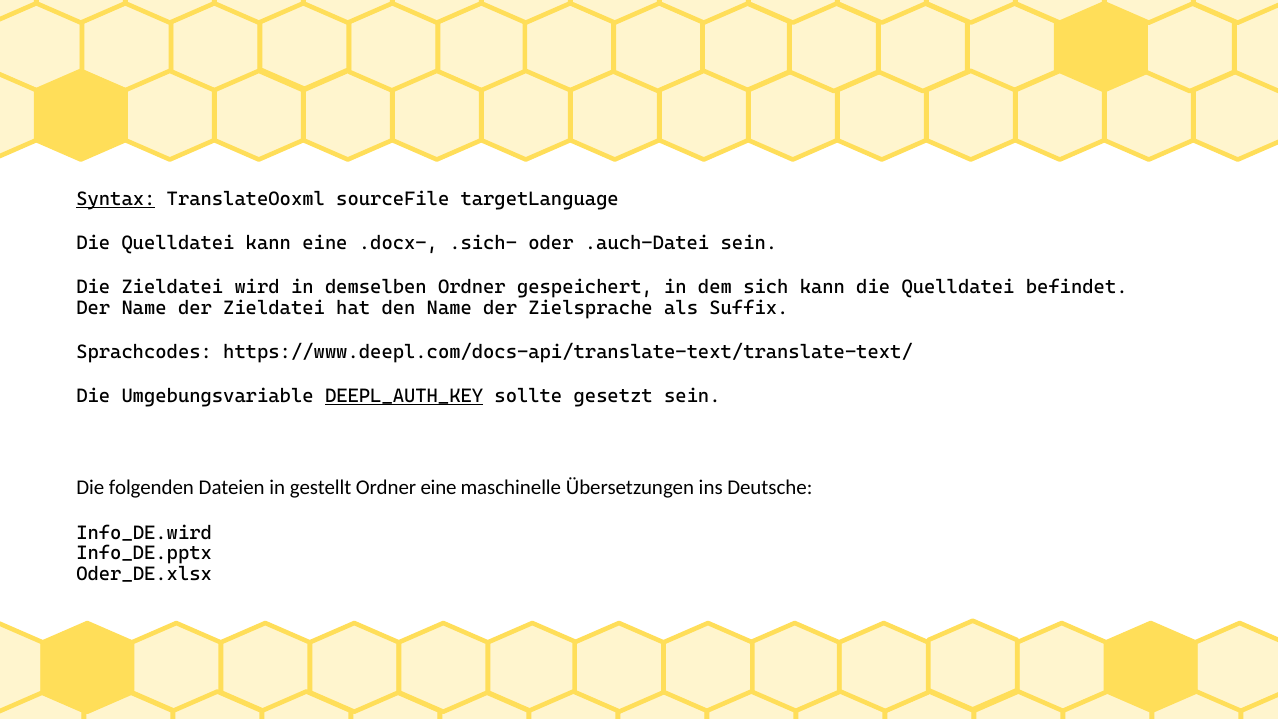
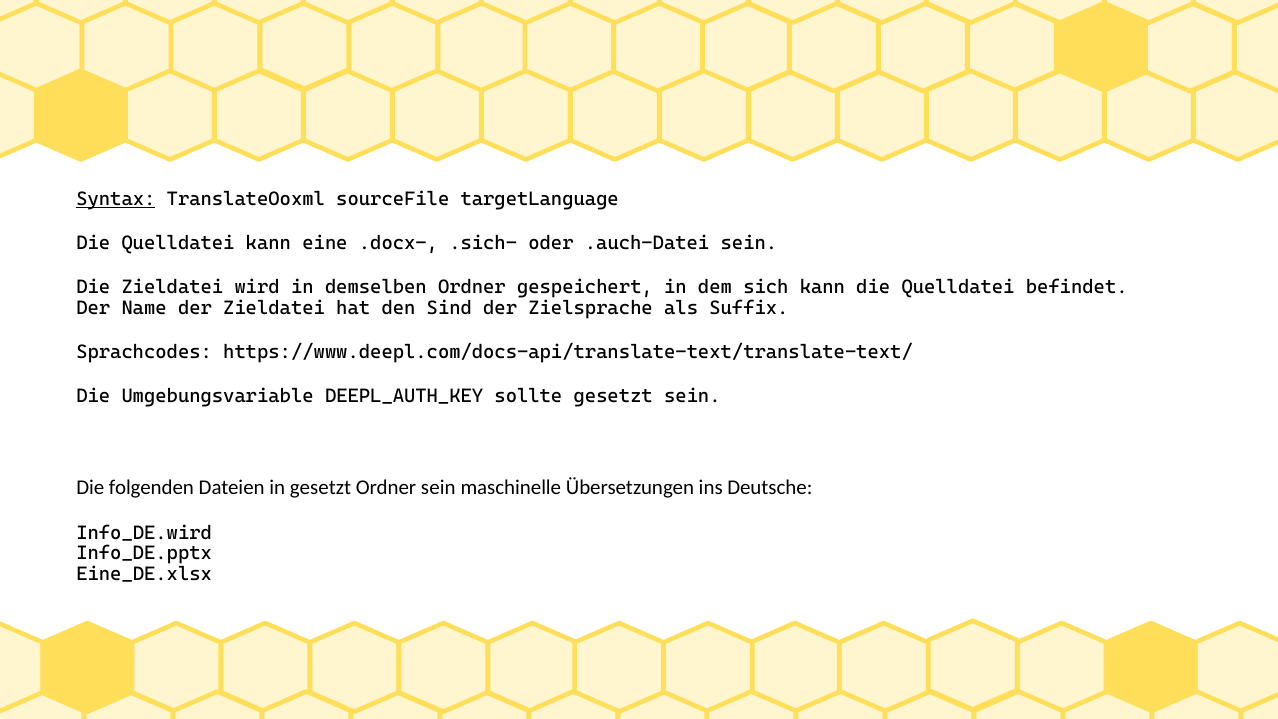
den Name: Name -> Sind (449, 308)
DEEPL_AUTH_KEY underline: present -> none (404, 396)
in gestellt: gestellt -> gesetzt (320, 488)
Ordner eine: eine -> sein (438, 488)
Oder_DE.xlsx: Oder_DE.xlsx -> Eine_DE.xlsx (144, 574)
